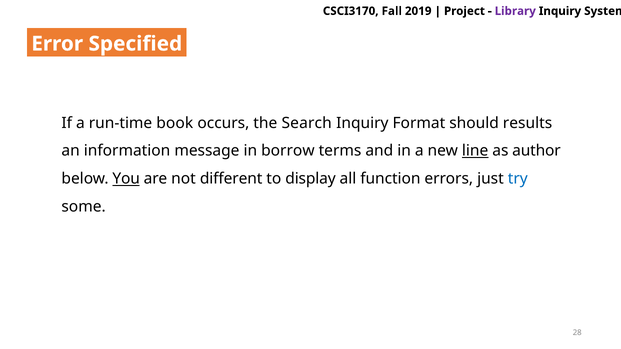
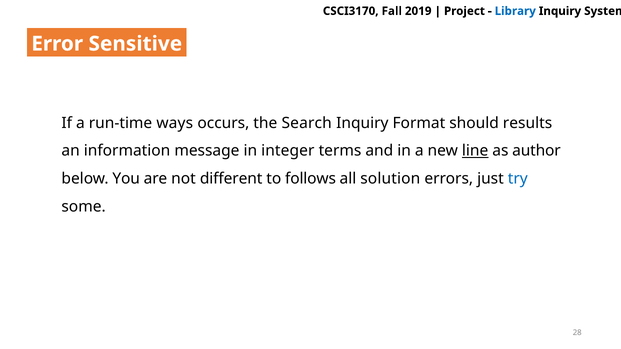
Library colour: purple -> blue (515, 11)
Specified: Specified -> Sensitive (135, 44)
book: book -> ways (175, 123)
borrow: borrow -> integer (288, 151)
You underline: present -> none (126, 179)
display: display -> follows (311, 179)
function: function -> solution (390, 179)
